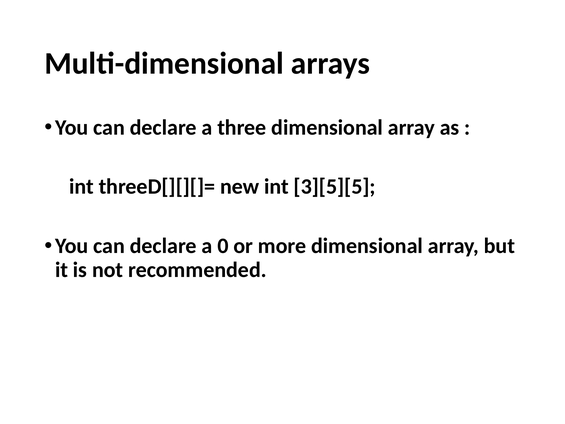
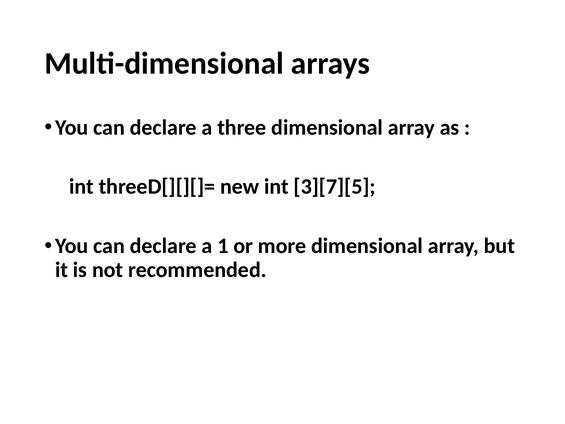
3][5][5: 3][5][5 -> 3][7][5 (335, 187)
0: 0 -> 1 (223, 246)
